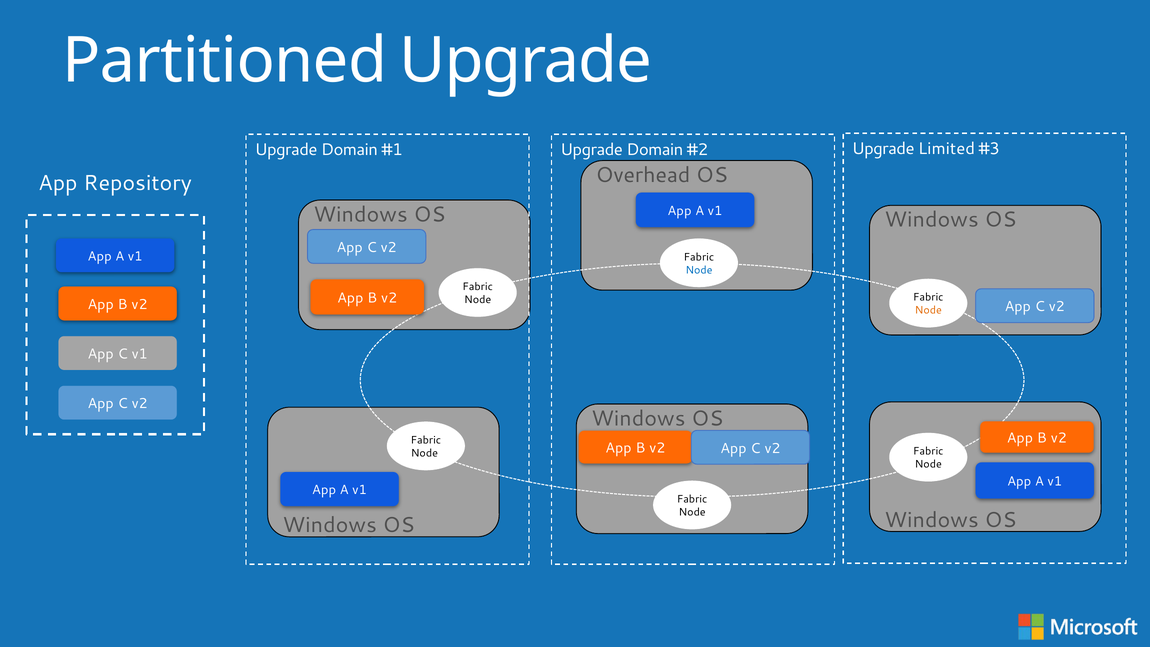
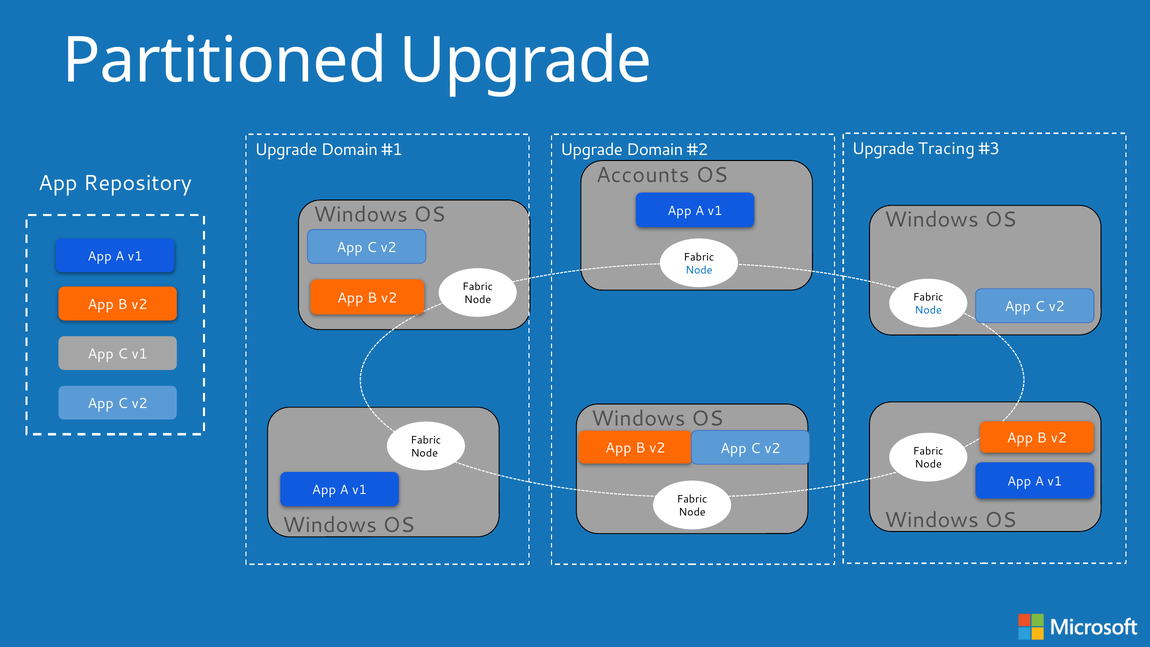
Limited: Limited -> Tracing (946, 149)
Overhead: Overhead -> Accounts (643, 175)
Node colour: orange -> blue (928, 310)
